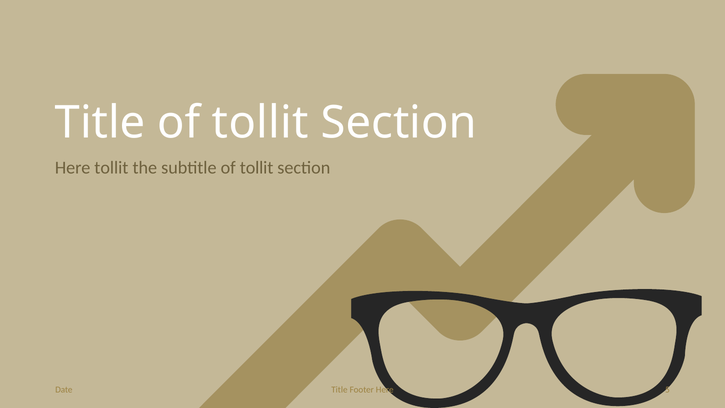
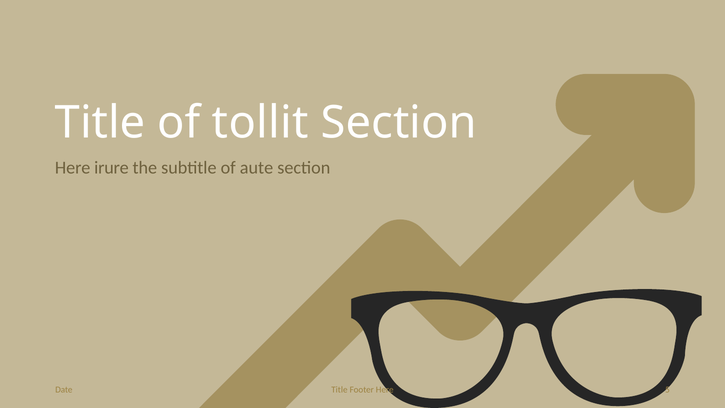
Here tollit: tollit -> irure (111, 168)
subtitle of tollit: tollit -> aute (257, 168)
